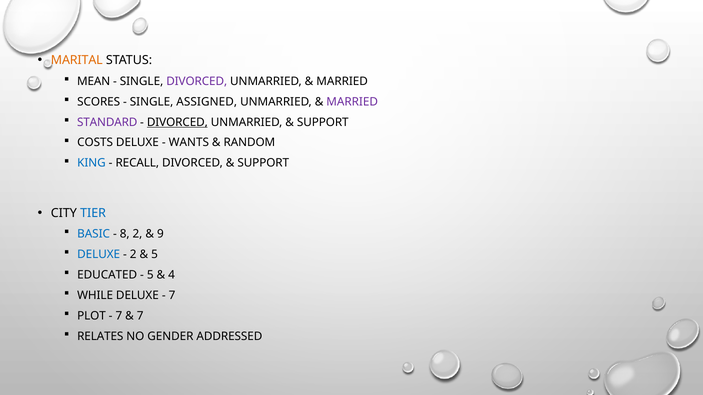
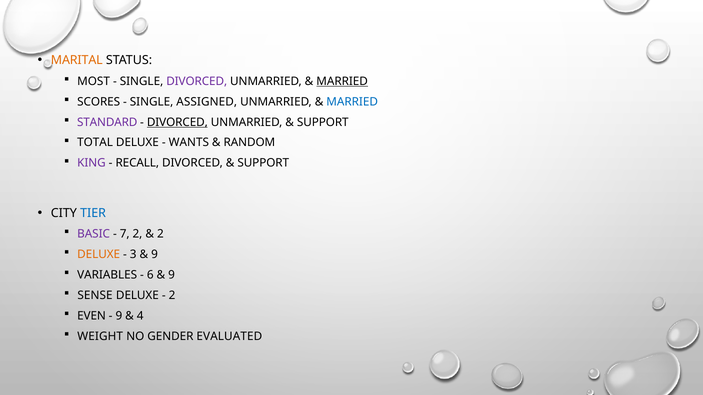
MEAN: MEAN -> MOST (94, 81)
MARRIED underline: none -> present (342, 81)
MARRIED colour: purple -> blue (352, 102)
COSTS: COSTS -> TOTAL (95, 143)
KING colour: blue -> purple (91, 163)
BASIC colour: blue -> purple (94, 234)
8: 8 -> 7 (125, 234)
9: 9 -> 2 (160, 234)
DELUXE colour: blue -> orange (99, 255)
2: 2 -> 3 (133, 255)
5: 5 -> 9 (154, 255)
EDUCATED: EDUCATED -> VARIABLES (107, 275)
5: 5 -> 6 (150, 275)
4: 4 -> 9 (172, 275)
WHILE: WHILE -> SENSE (95, 296)
7: 7 -> 2 (172, 296)
PLOT: PLOT -> EVEN (92, 316)
7: 7 -> 9 (119, 316)
7: 7 -> 4 (140, 316)
RELATES: RELATES -> WEIGHT (100, 337)
ADDRESSED: ADDRESSED -> EVALUATED (229, 337)
